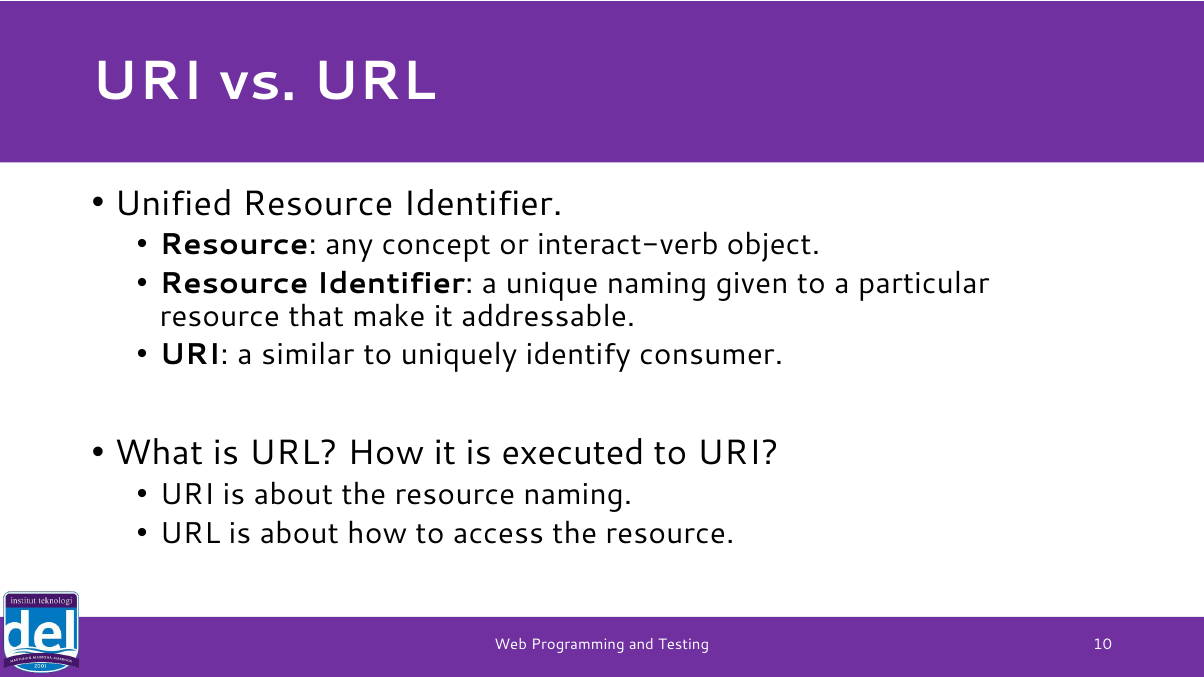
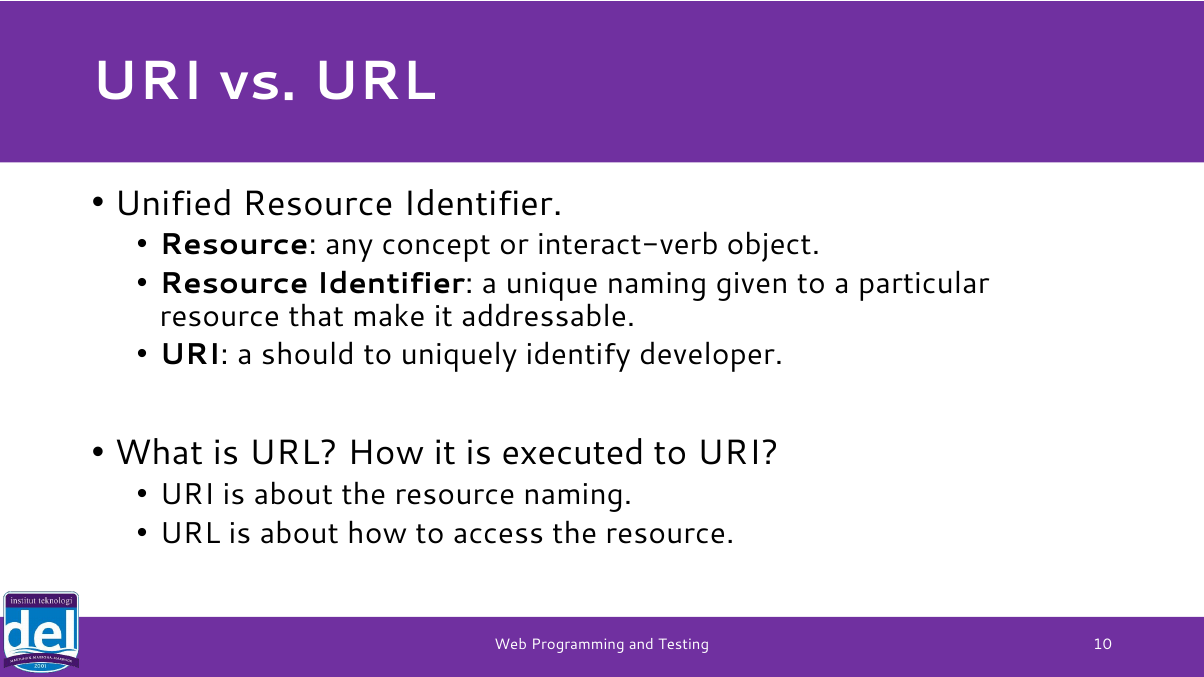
similar: similar -> should (308, 355)
consumer: consumer -> developer (711, 355)
